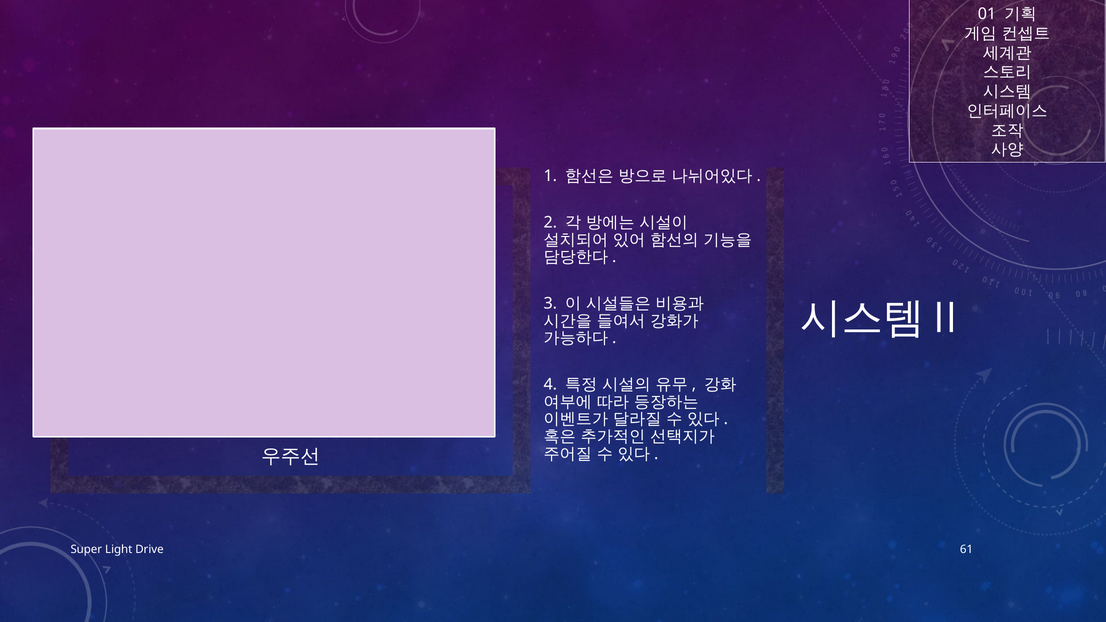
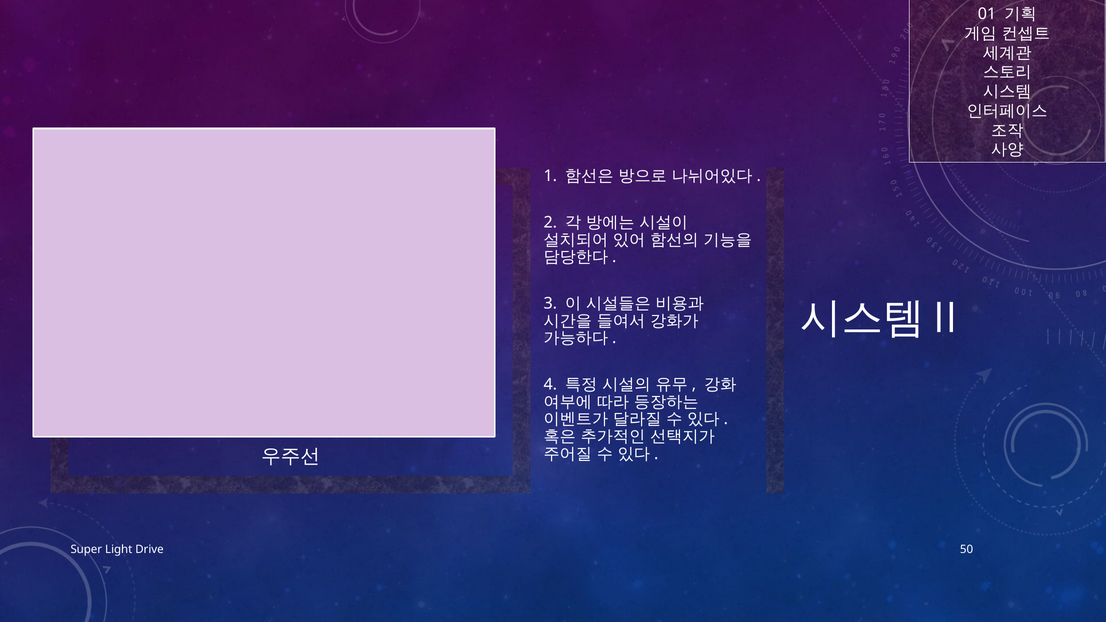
61: 61 -> 50 (967, 550)
